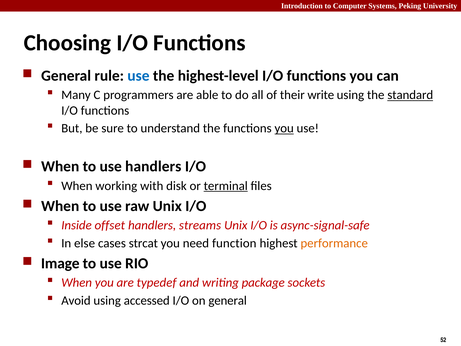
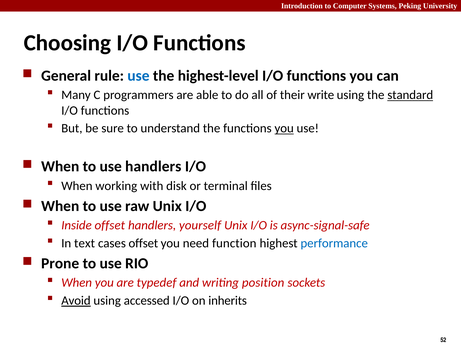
terminal underline: present -> none (226, 186)
streams: streams -> yourself (200, 225)
else: else -> text (85, 243)
cases strcat: strcat -> offset (143, 243)
performance colour: orange -> blue (334, 243)
Image: Image -> Prone (60, 263)
package: package -> position (263, 283)
Avoid underline: none -> present (76, 300)
on general: general -> inherits (228, 300)
